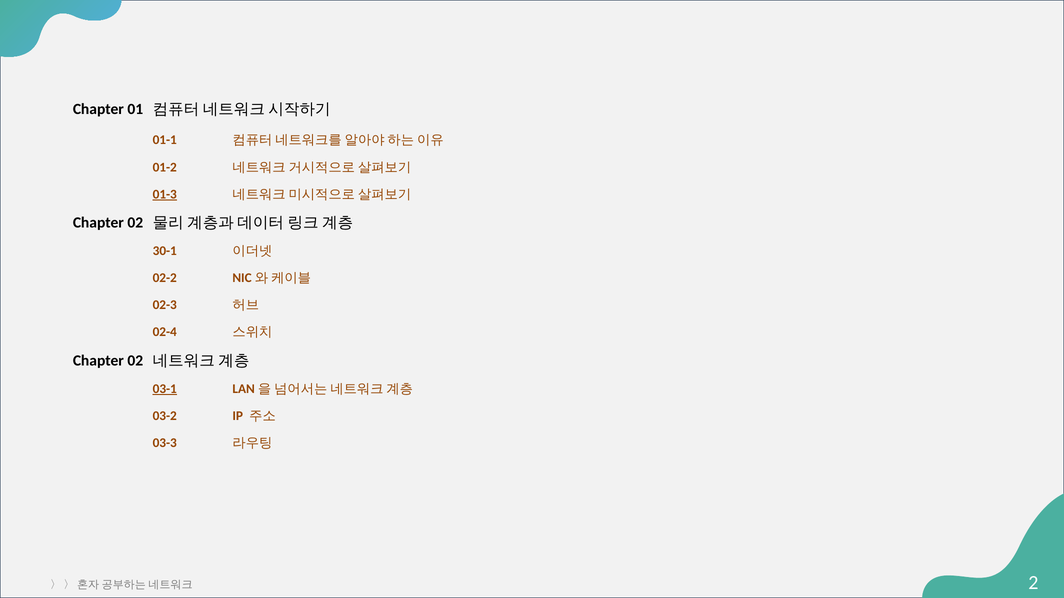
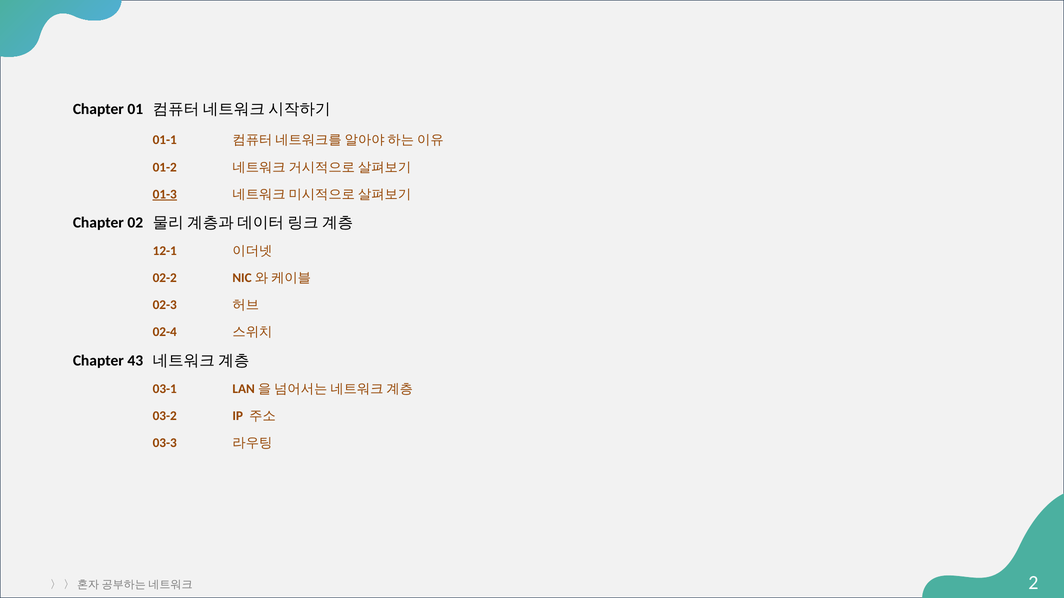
30-1: 30-1 -> 12-1 (165, 251)
02: 02 -> 43 (135, 361)
03-1 underline: present -> none (165, 389)
